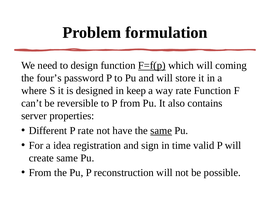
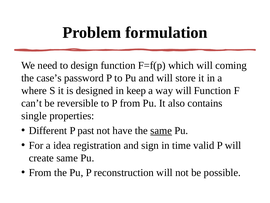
F=f(p underline: present -> none (152, 65)
four’s: four’s -> case’s (49, 78)
way rate: rate -> will (184, 90)
server: server -> single (34, 116)
P rate: rate -> past (86, 130)
